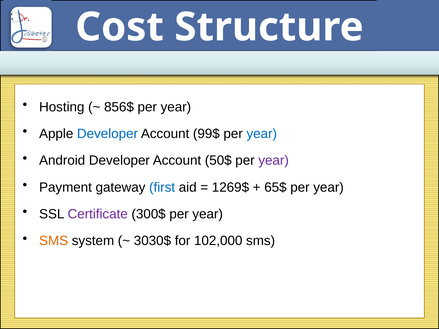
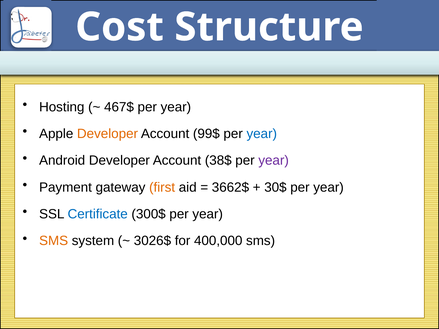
856$: 856$ -> 467$ (119, 107)
Developer colour: blue -> orange (108, 134)
50$: 50$ -> 38$ (218, 161)
first colour: blue -> orange (162, 187)
1269$: 1269$ -> 3662$ (230, 187)
65$: 65$ -> 30$ (275, 187)
Certificate colour: purple -> blue (98, 214)
3030$: 3030$ -> 3026$ (152, 241)
102,000: 102,000 -> 400,000 (218, 241)
